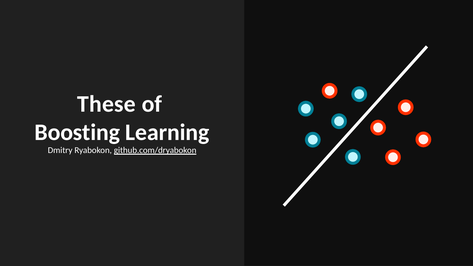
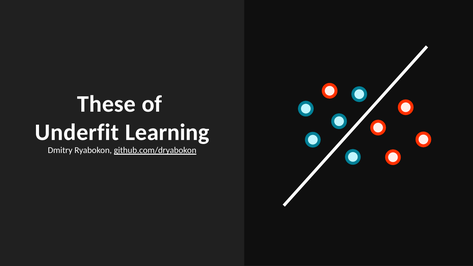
Boosting: Boosting -> Underfit (77, 133)
